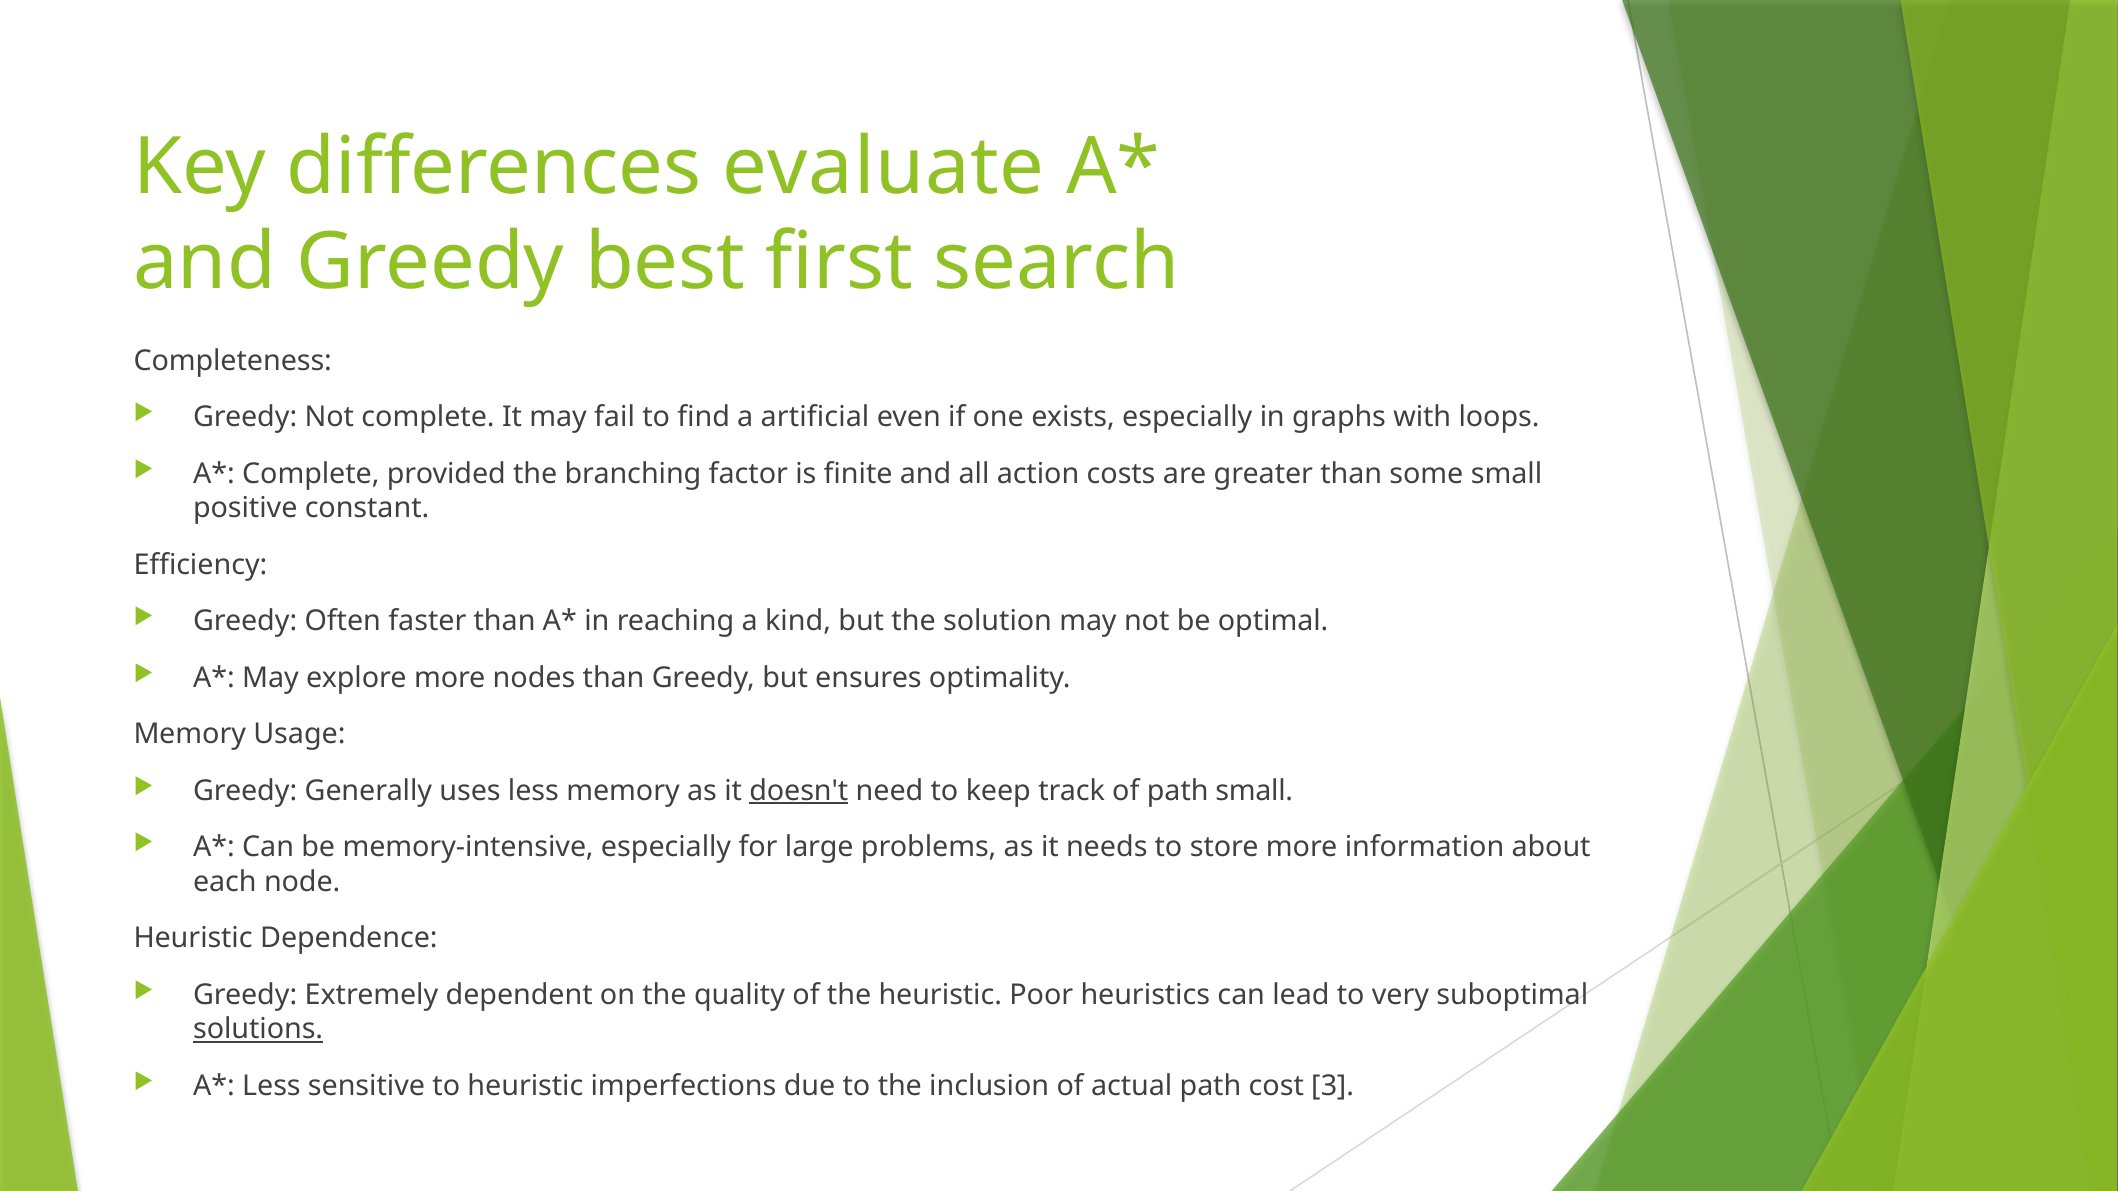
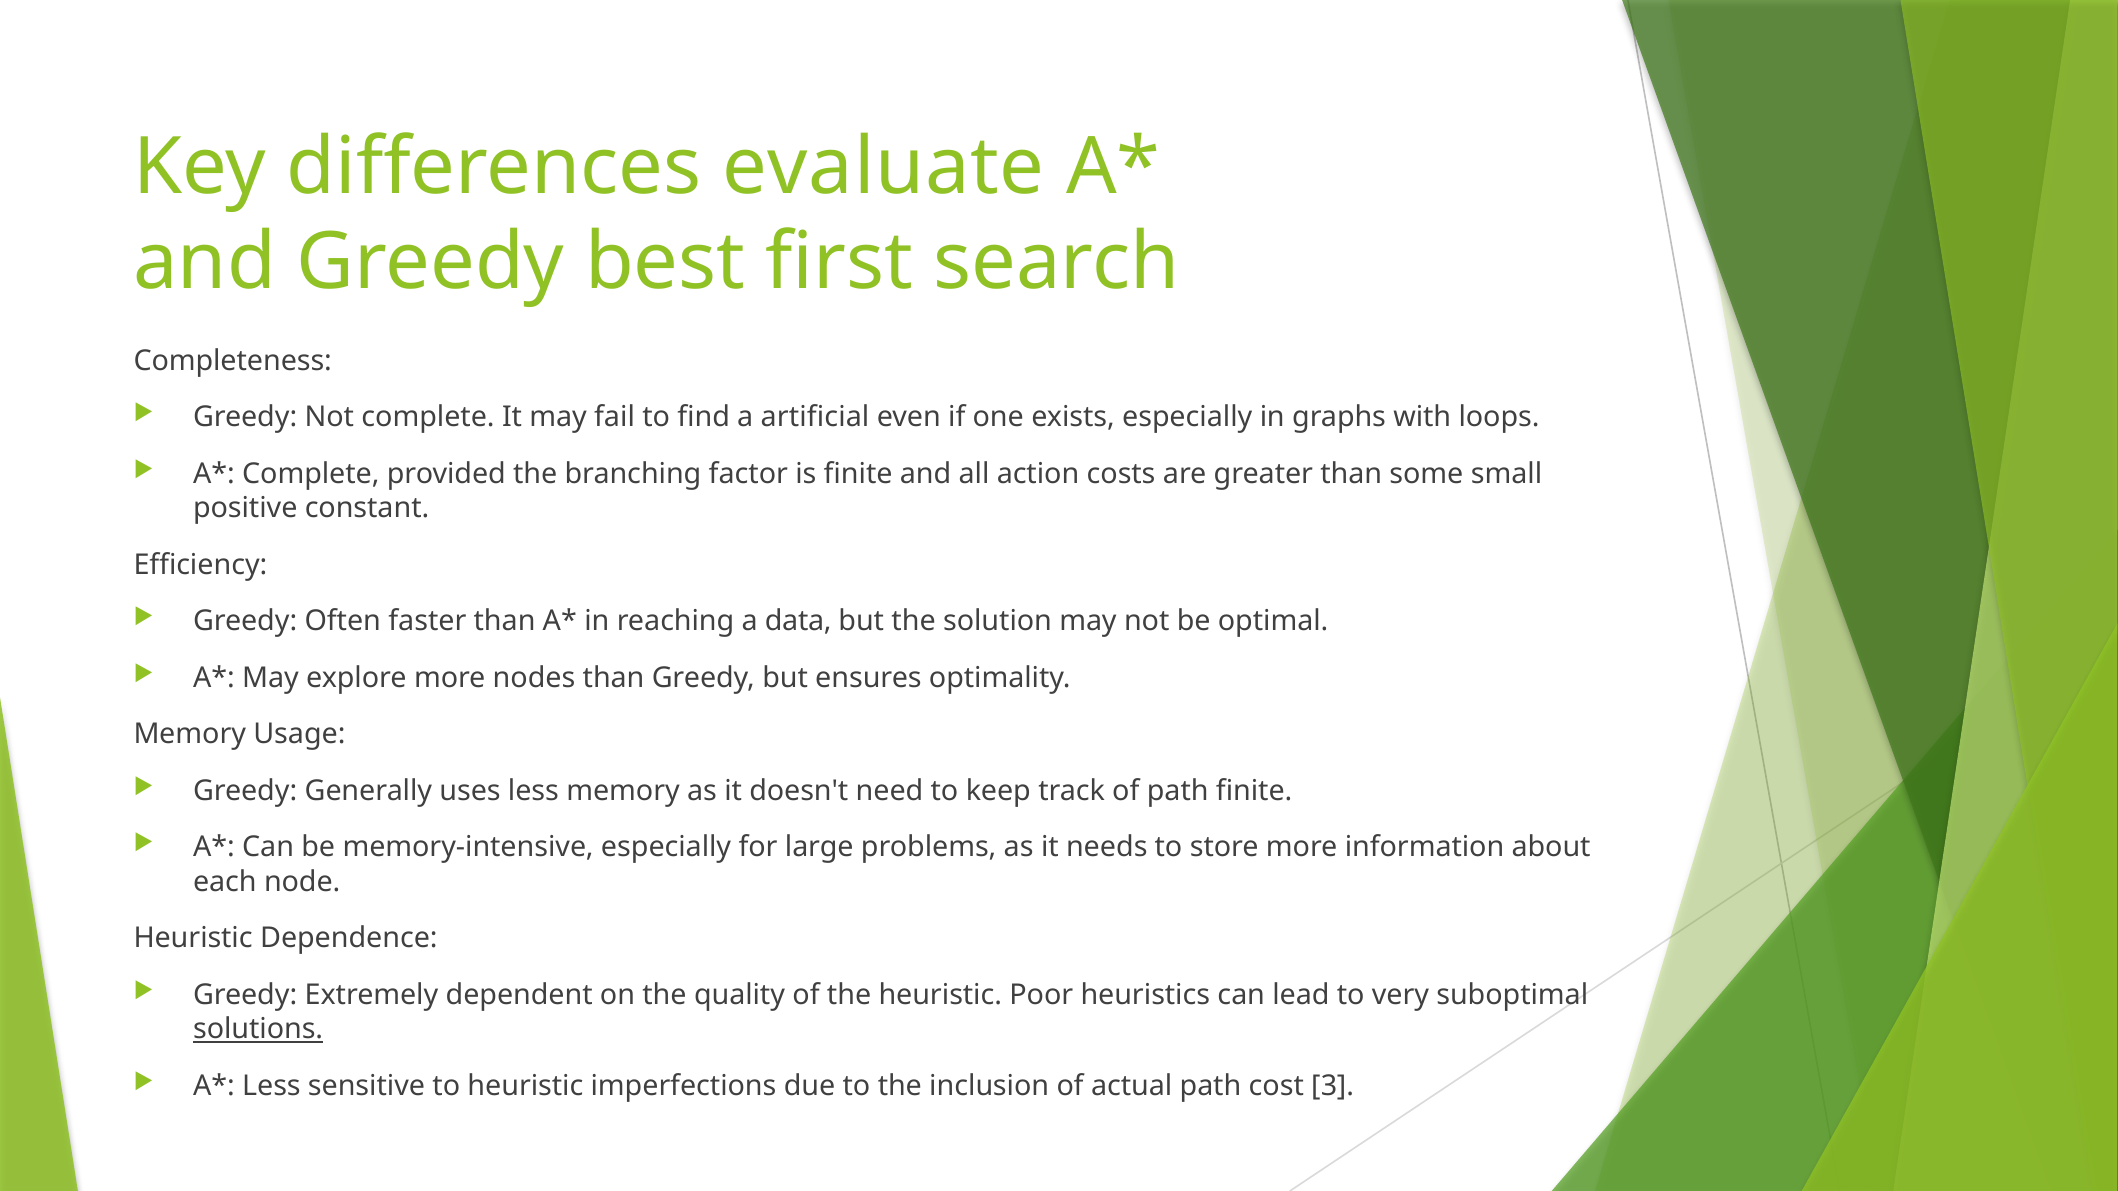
kind: kind -> data (798, 622)
doesn't underline: present -> none (799, 791)
path small: small -> finite (1254, 791)
